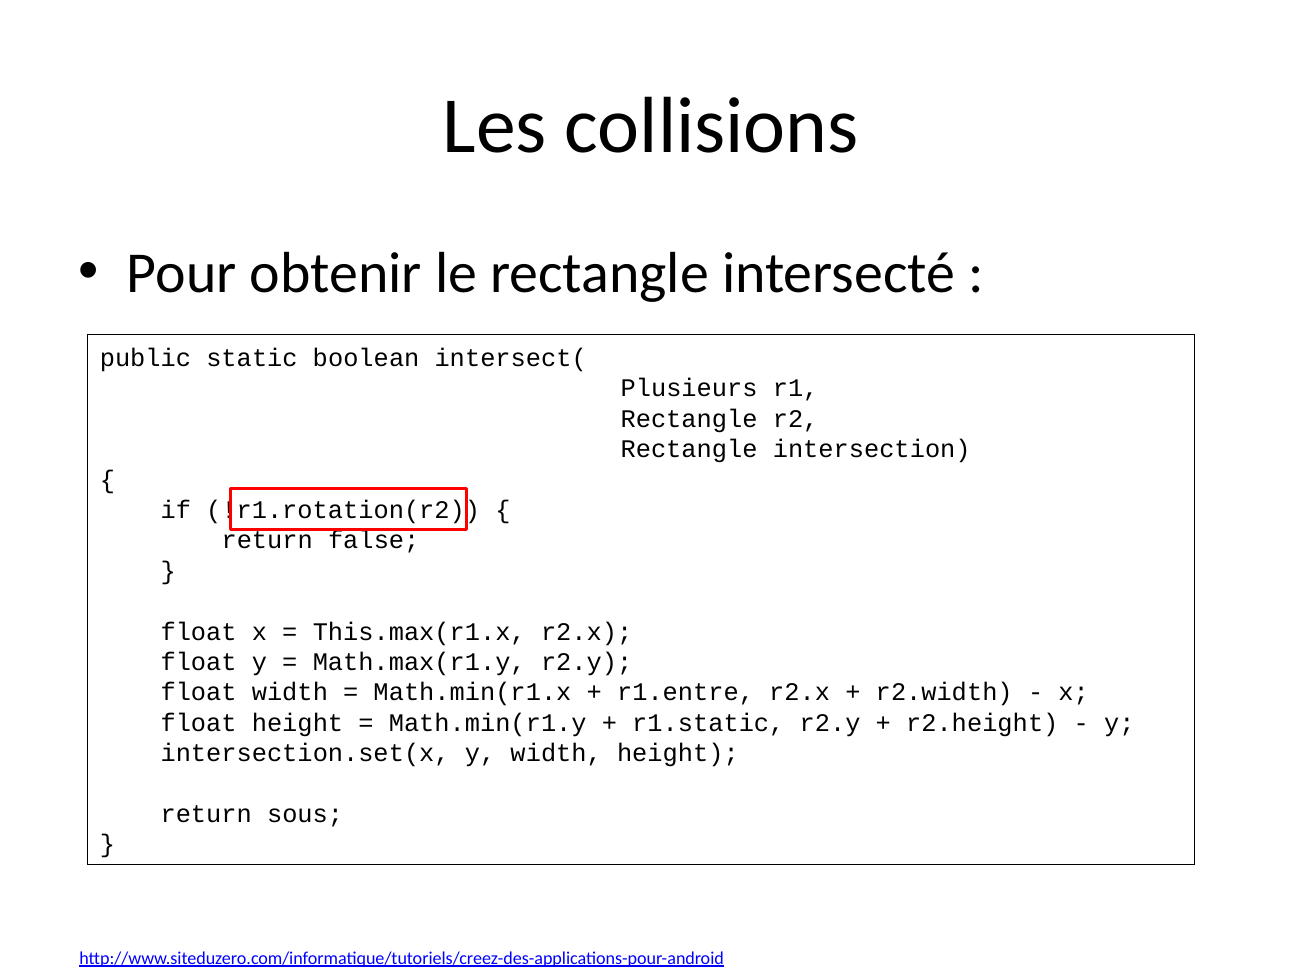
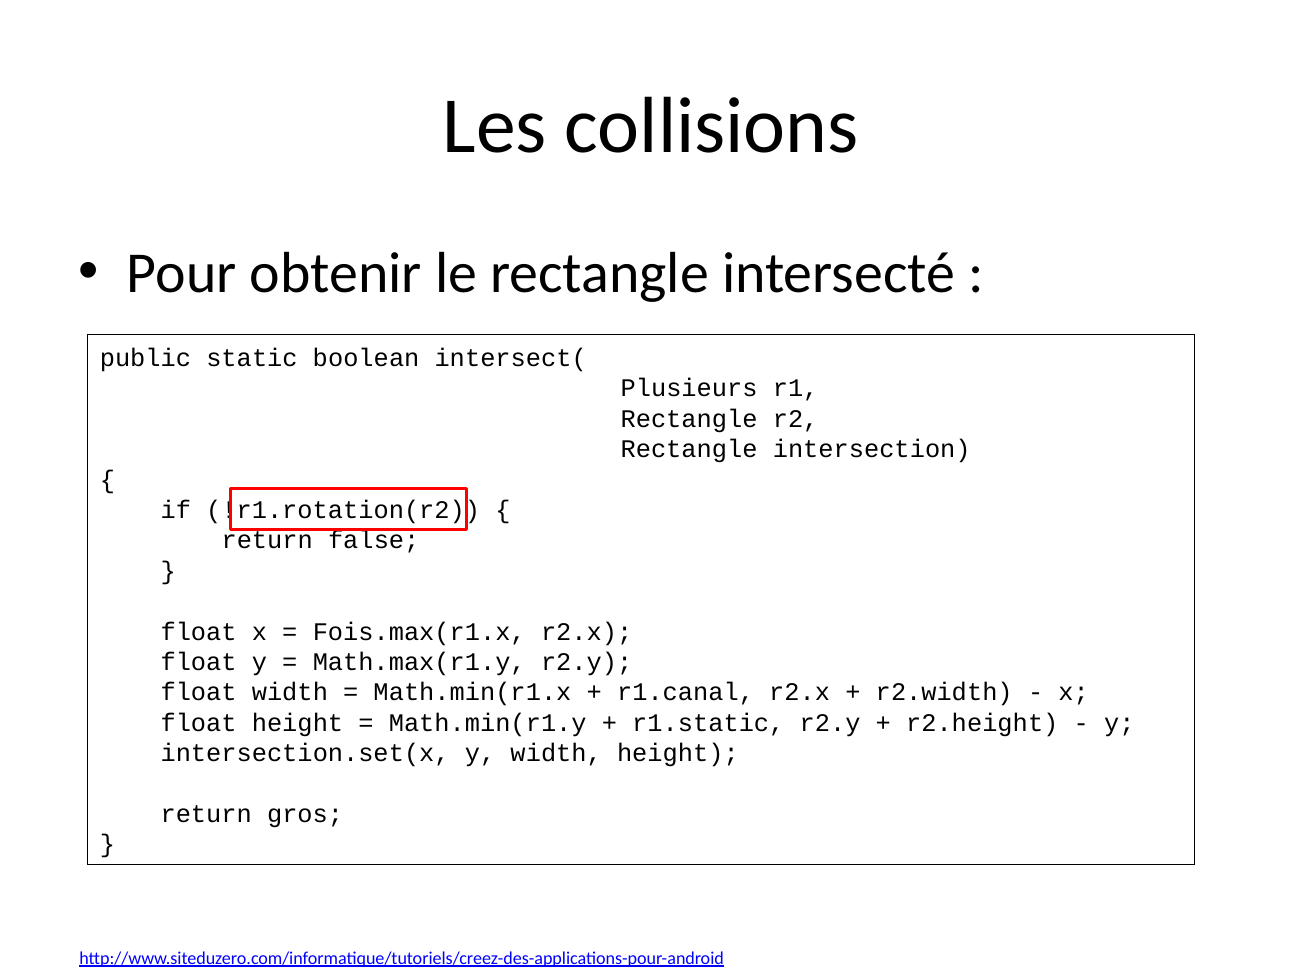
This.max(r1.x: This.max(r1.x -> Fois.max(r1.x (419, 631)
r1.entre: r1.entre -> r1.canal (686, 692)
sous: sous -> gros (305, 814)
